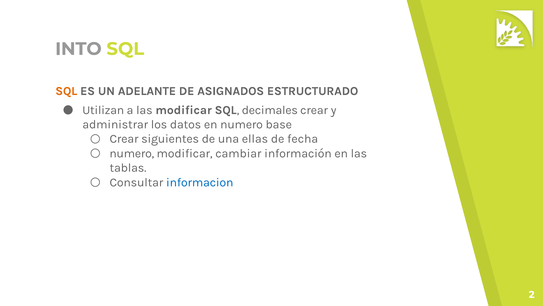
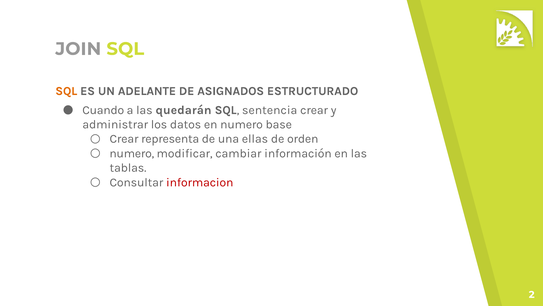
INTO: INTO -> JOIN (78, 49)
Utilizan: Utilizan -> Cuando (103, 110)
las modificar: modificar -> quedarán (184, 110)
decimales: decimales -> sentencia (270, 110)
siguientes: siguientes -> representa (170, 139)
fecha: fecha -> orden (303, 139)
informacion colour: blue -> red (200, 182)
